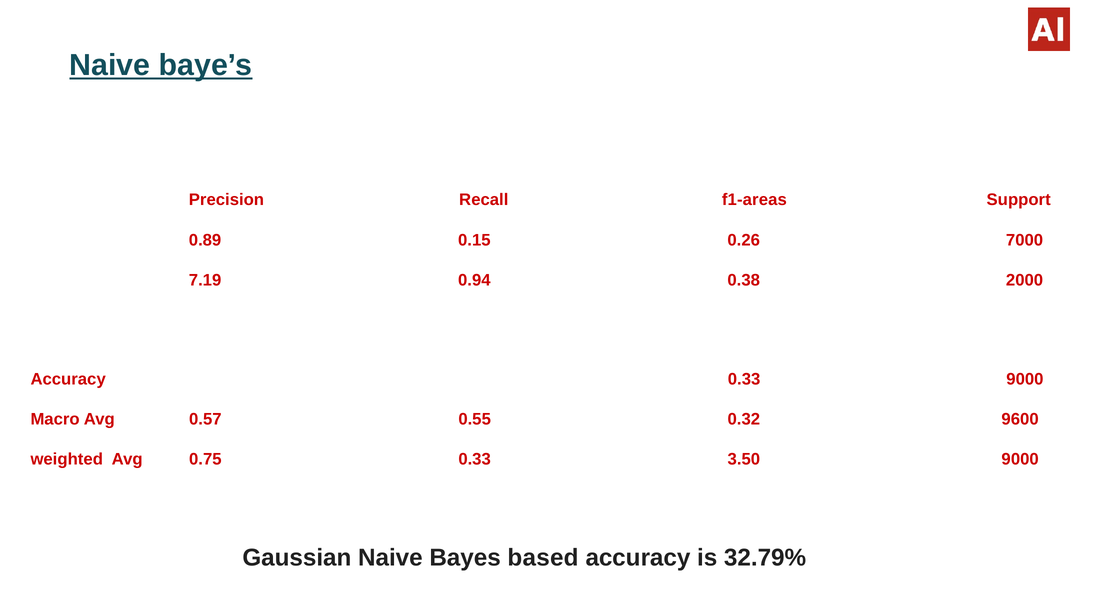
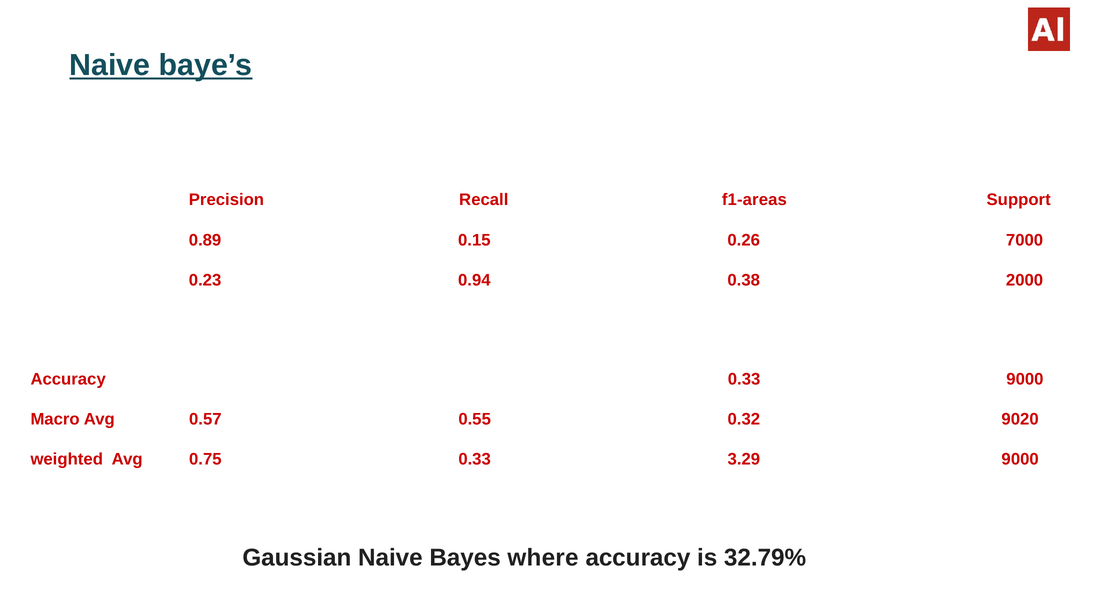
7.19: 7.19 -> 0.23 (205, 280)
9600: 9600 -> 9020 (1020, 419)
3.50: 3.50 -> 3.29 (744, 459)
based: based -> where (543, 558)
